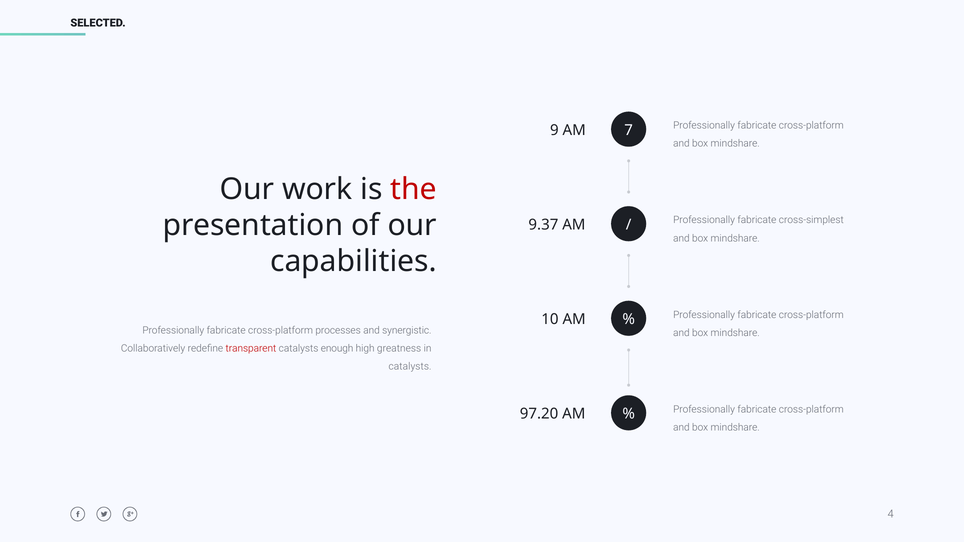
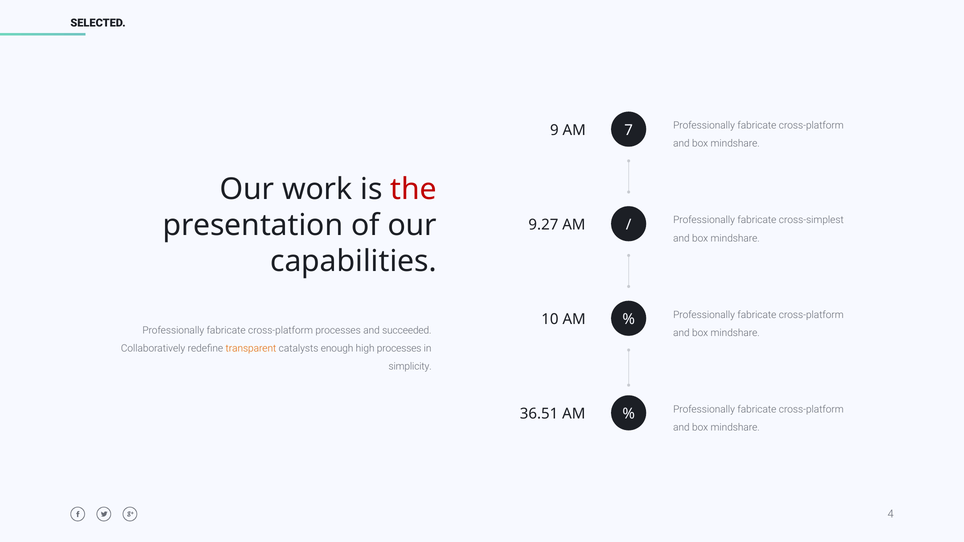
9.37: 9.37 -> 9.27 (543, 225)
synergistic: synergistic -> succeeded (407, 331)
transparent colour: red -> orange (251, 349)
high greatness: greatness -> processes (399, 349)
catalysts: catalysts -> simplicity (410, 367)
97.20: 97.20 -> 36.51 (539, 414)
